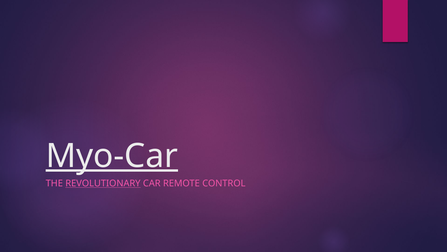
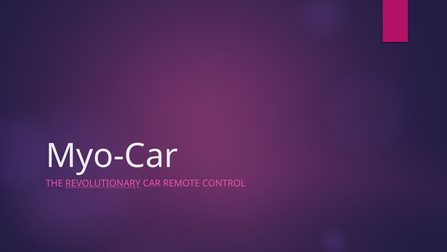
Myo-Car underline: present -> none (112, 156)
